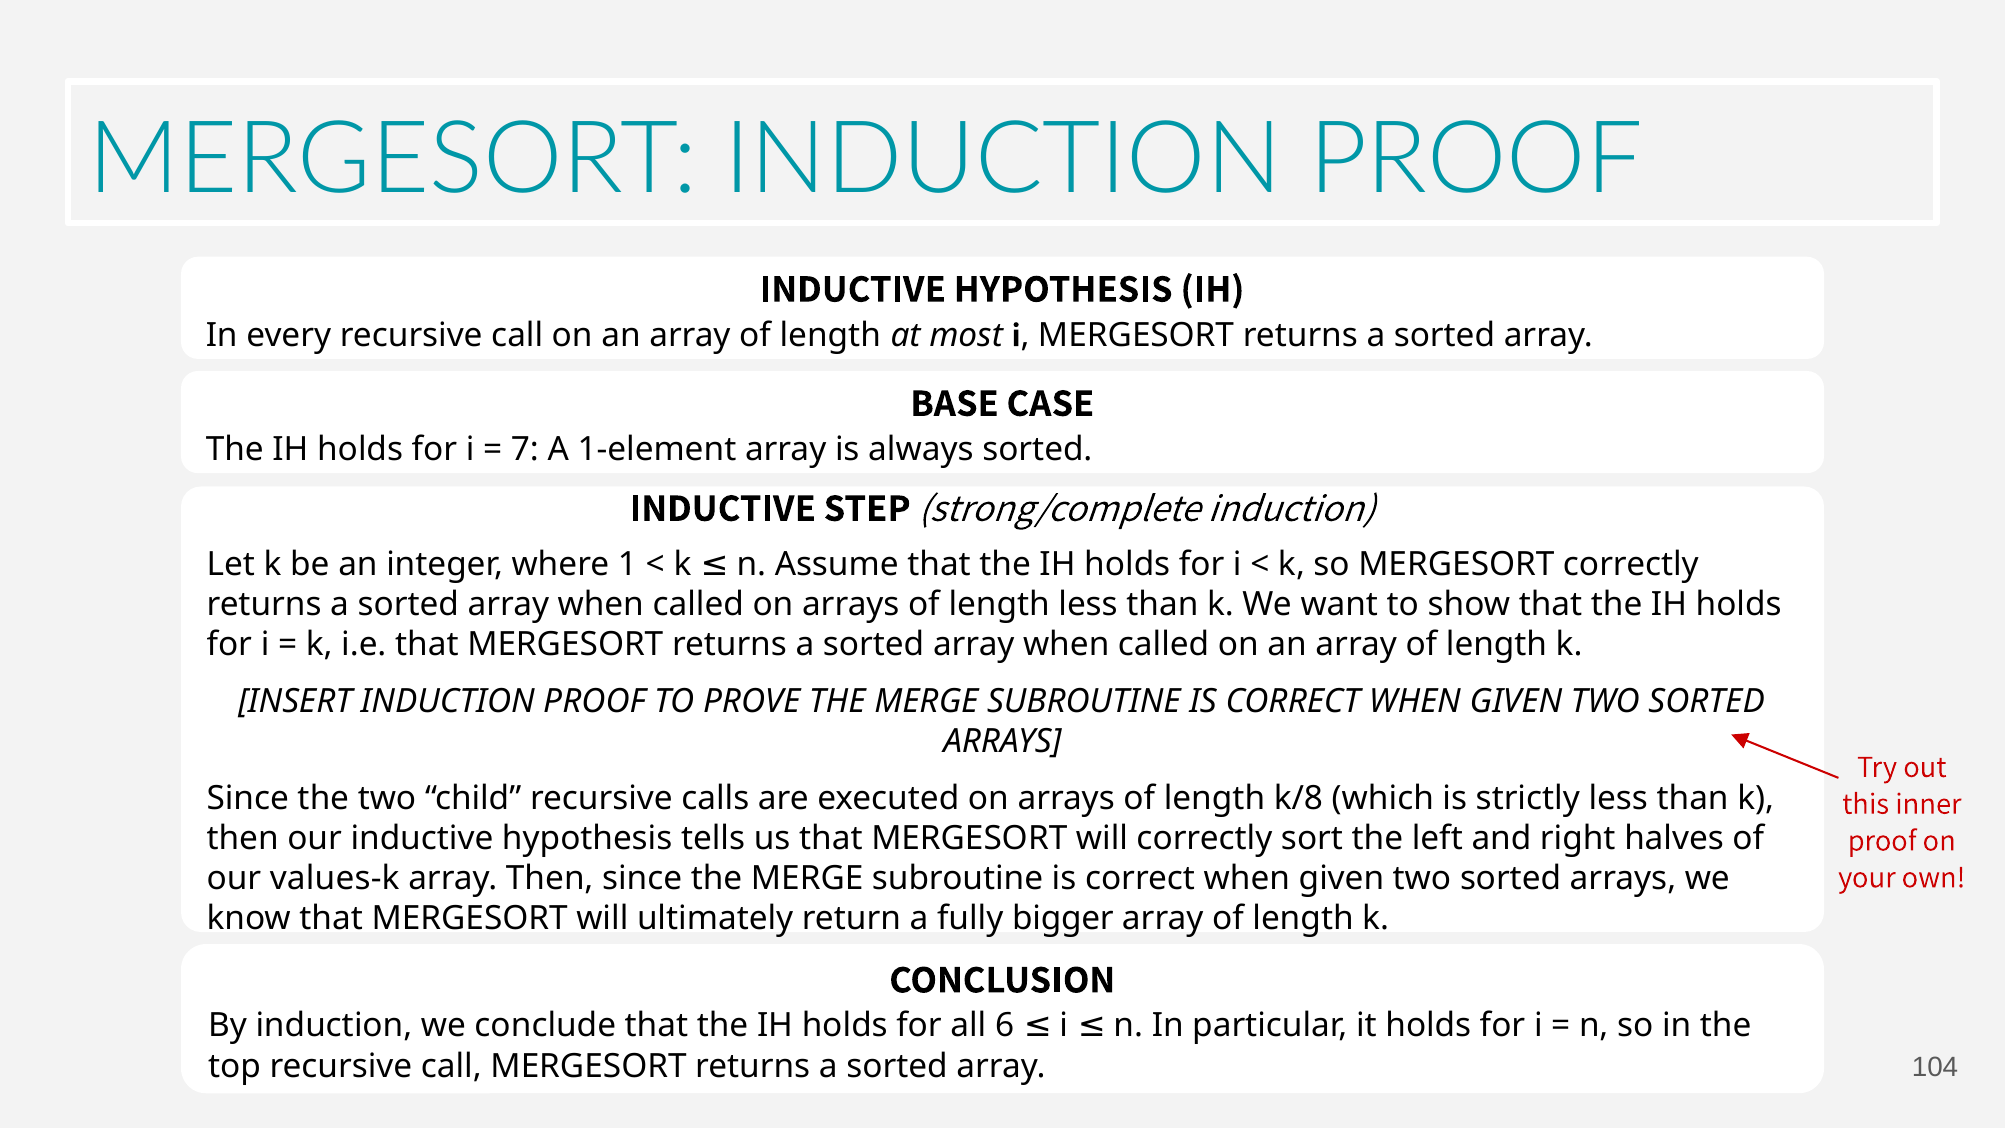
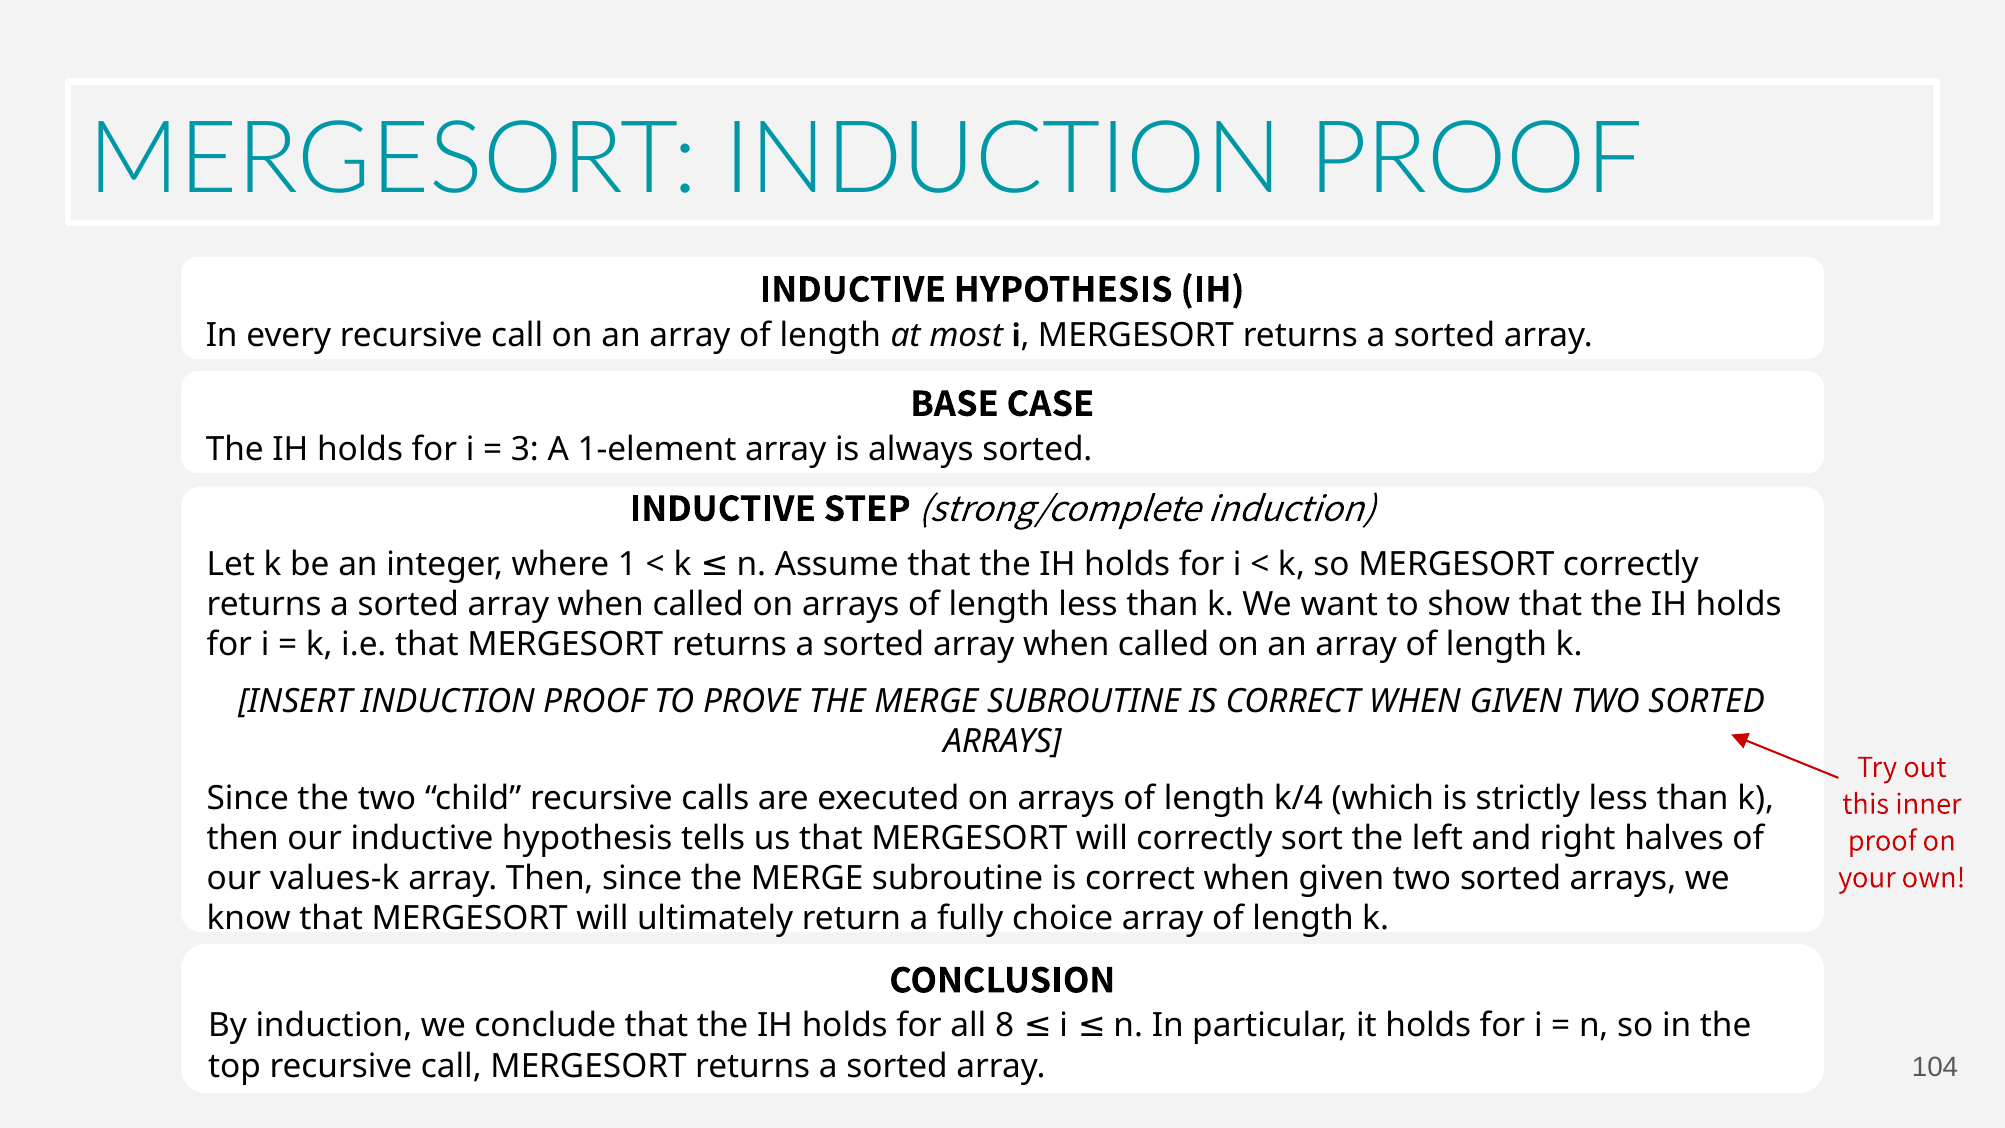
7: 7 -> 3 (525, 449)
k/8: k/8 -> k/4 (1298, 798)
bigger: bigger -> choice (1063, 919)
6: 6 -> 8 (1005, 1026)
